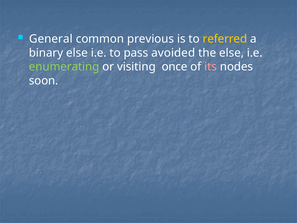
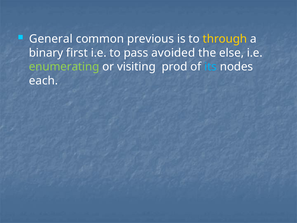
referred: referred -> through (225, 39)
binary else: else -> first (77, 53)
once: once -> prod (175, 67)
its colour: pink -> light blue (211, 67)
soon: soon -> each (43, 81)
